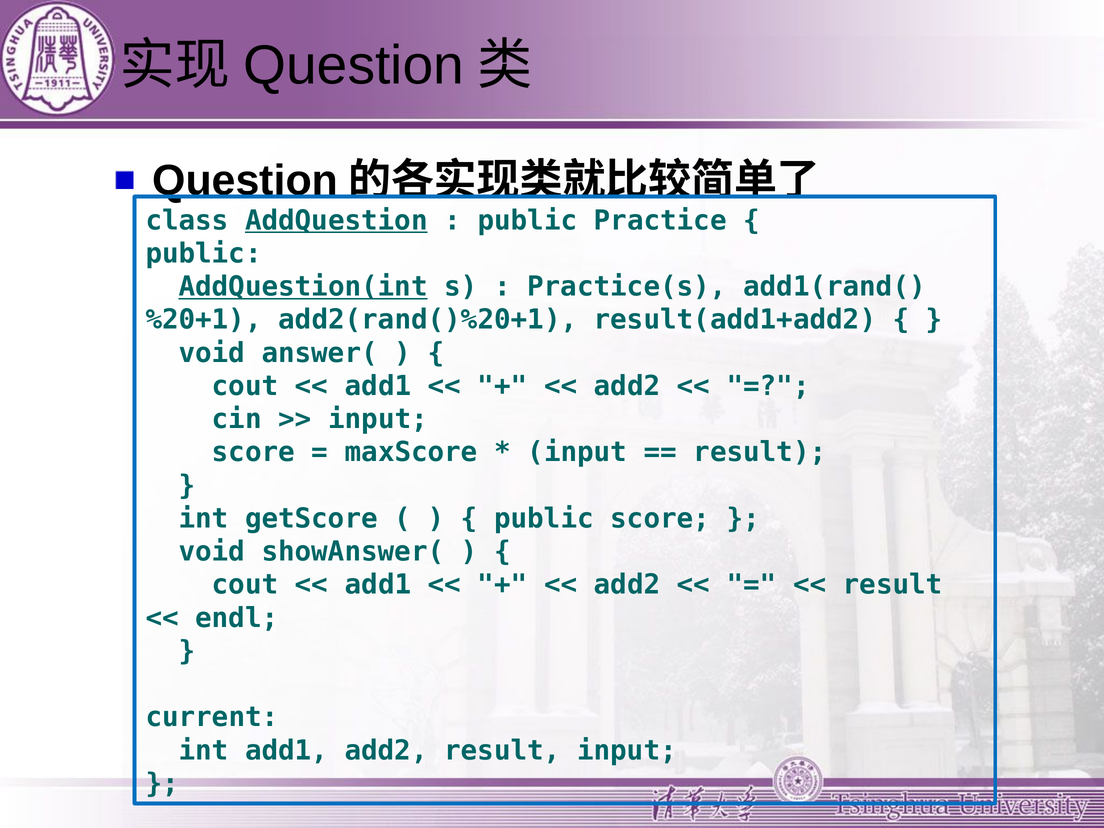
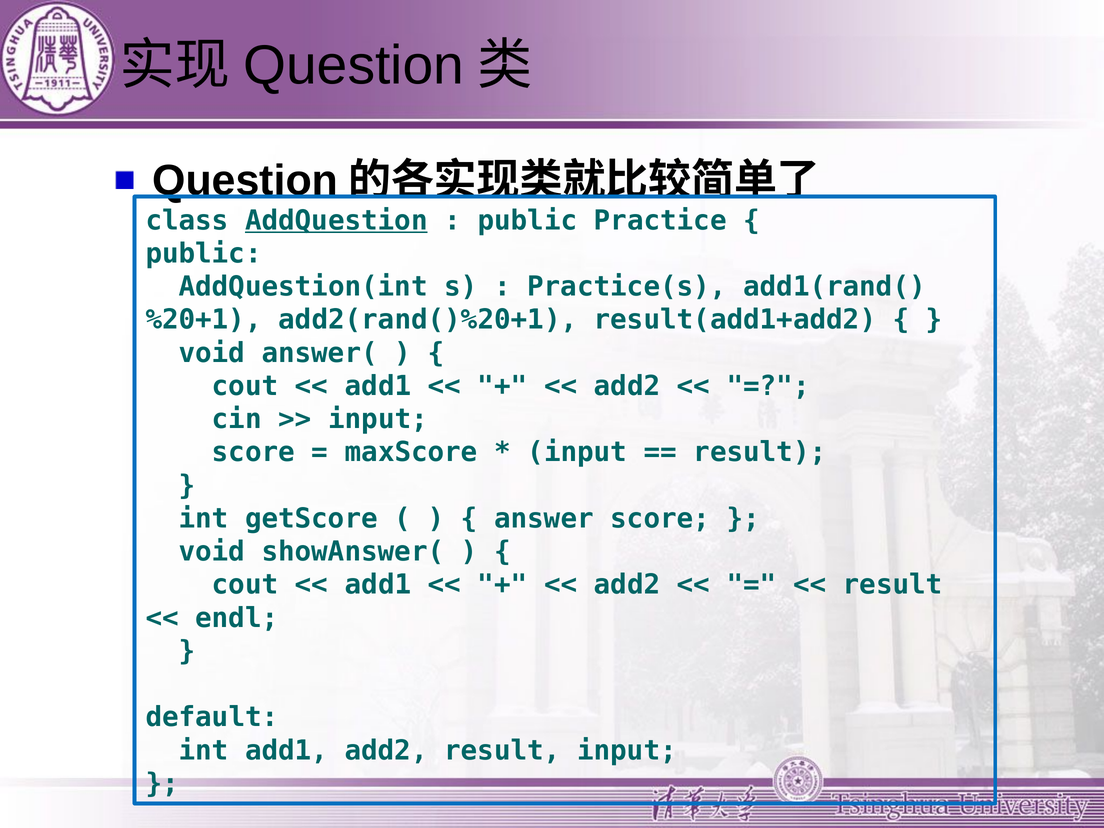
AddQuestion(int underline: present -> none (303, 287)
public: public -> answer (544, 519)
current: current -> default (212, 717)
